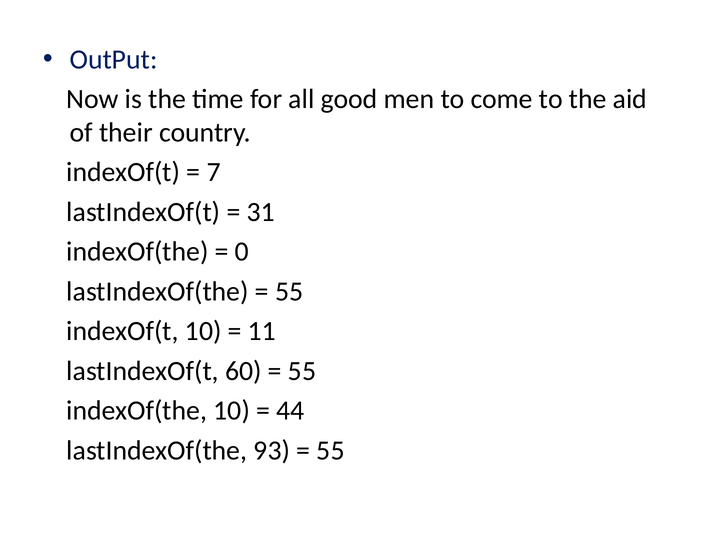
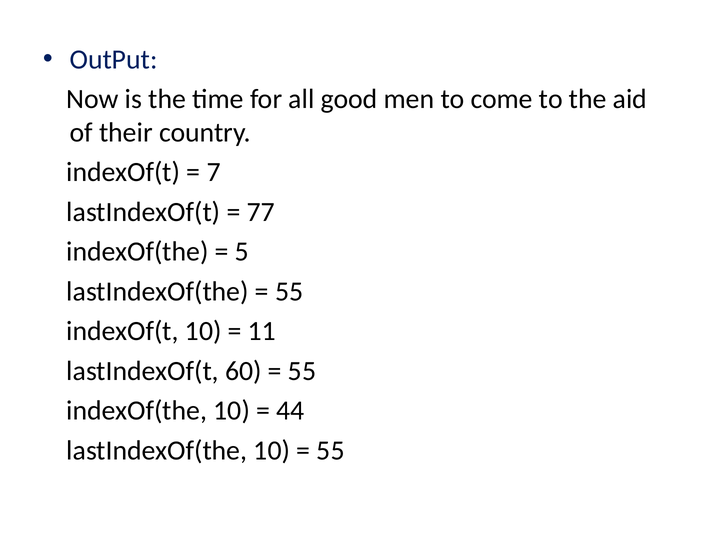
31: 31 -> 77 (261, 212)
0: 0 -> 5 (242, 252)
lastIndexOf(the 93: 93 -> 10 (272, 451)
